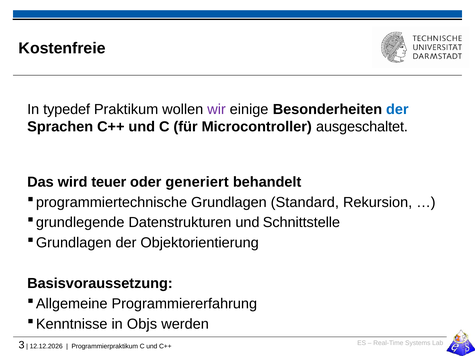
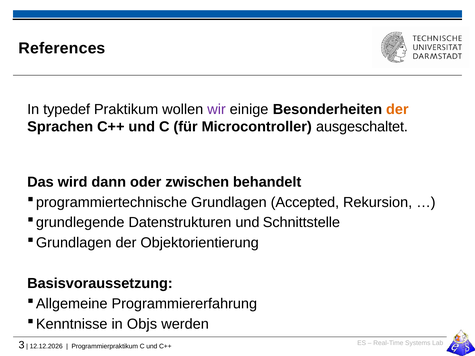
Kostenfreie: Kostenfreie -> References (62, 48)
der colour: blue -> orange (397, 110)
teuer: teuer -> dann (109, 182)
generiert: generiert -> zwischen (197, 182)
Standard: Standard -> Accepted (305, 202)
